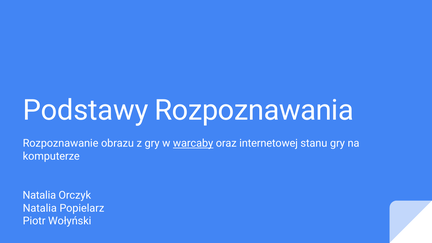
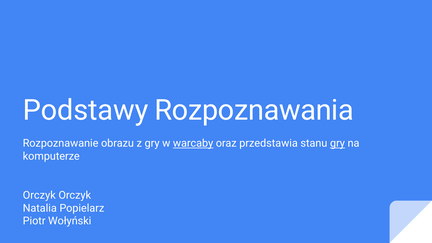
internetowej: internetowej -> przedstawia (269, 143)
gry underline: none -> present (337, 143)
Natalia: Natalia -> Orczyk (39, 195)
